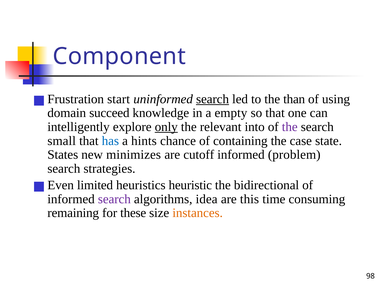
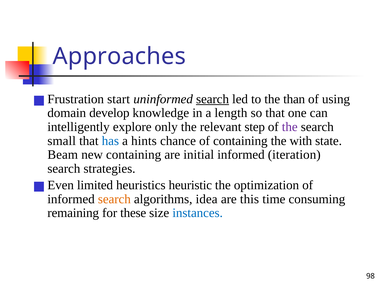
Component: Component -> Approaches (119, 56)
succeed: succeed -> develop (109, 113)
empty: empty -> length (231, 113)
only underline: present -> none (166, 127)
into: into -> step (255, 127)
case: case -> with (301, 141)
States: States -> Beam (63, 155)
new minimizes: minimizes -> containing (134, 155)
cutoff: cutoff -> initial (199, 155)
problem: problem -> iteration (294, 155)
bidirectional: bidirectional -> optimization (266, 185)
search colour: purple -> orange (114, 199)
instances colour: orange -> blue (198, 213)
